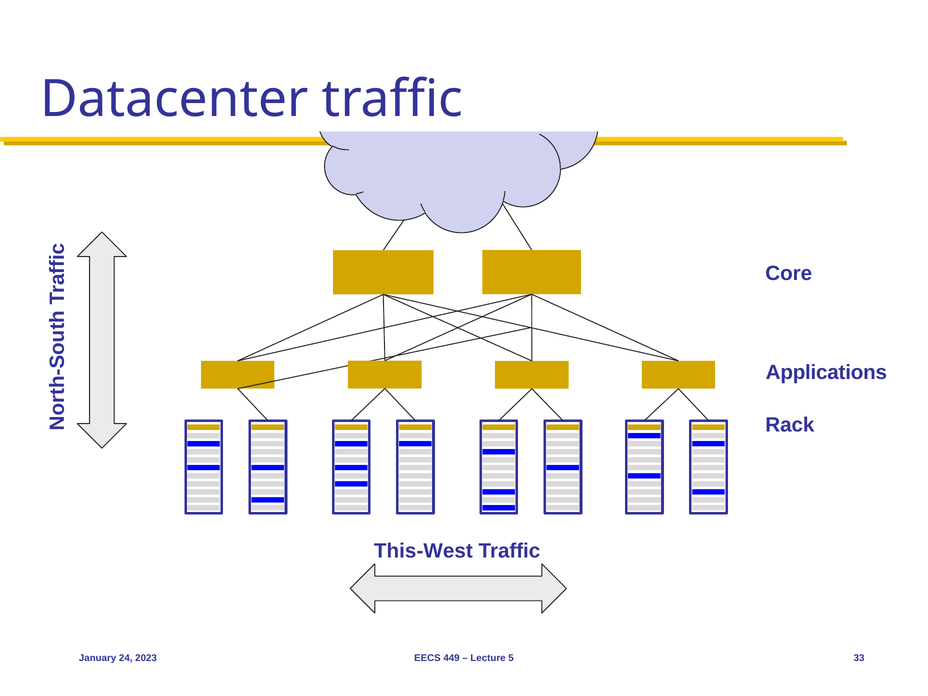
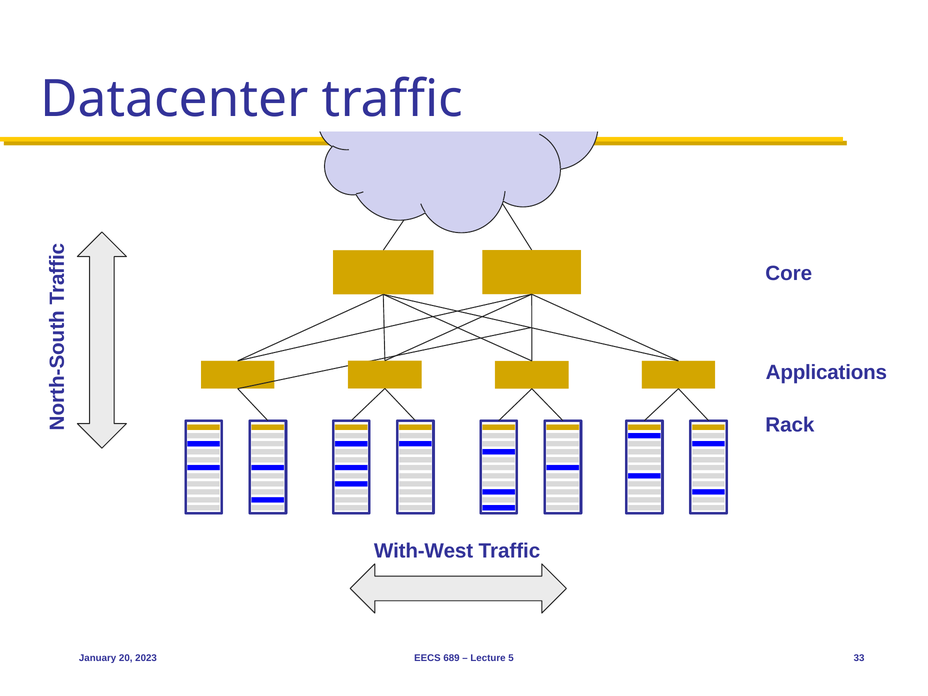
This-West: This-West -> With-West (424, 551)
24: 24 -> 20 (126, 658)
449: 449 -> 689 (451, 658)
